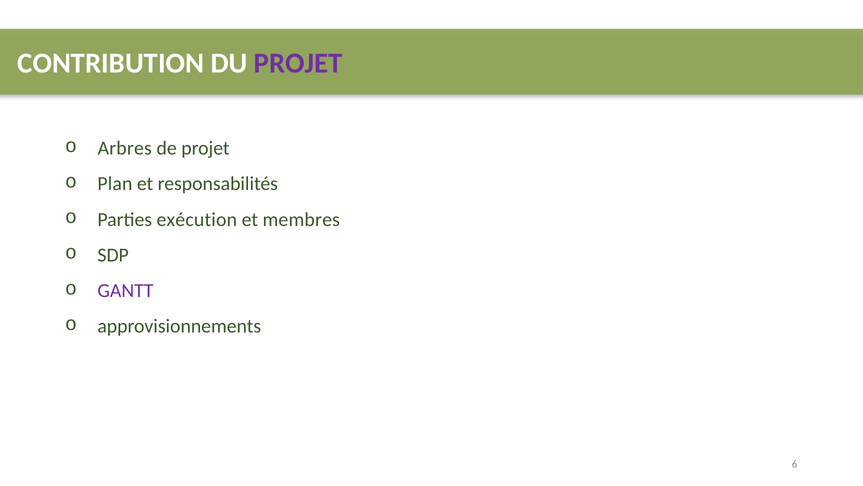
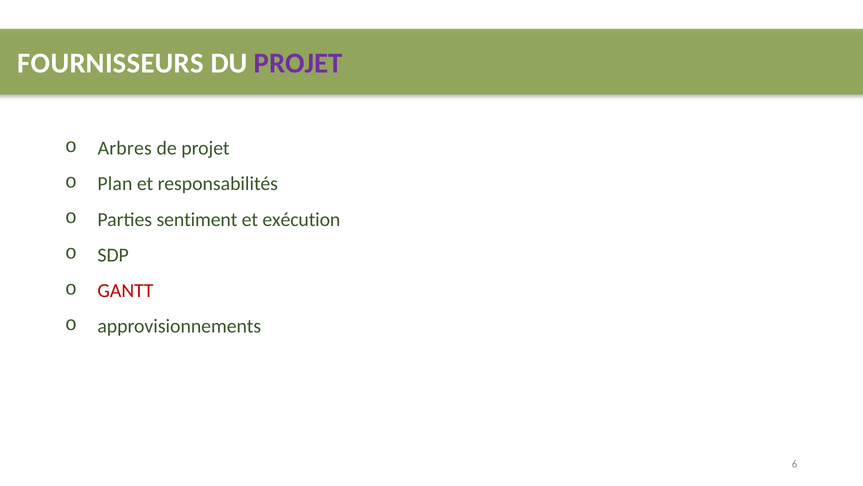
CONTRIBUTION: CONTRIBUTION -> FOURNISSEURS (111, 63)
exécution: exécution -> sentiment (197, 219)
membres: membres -> exécution (301, 219)
GANTT colour: purple -> red (125, 290)
